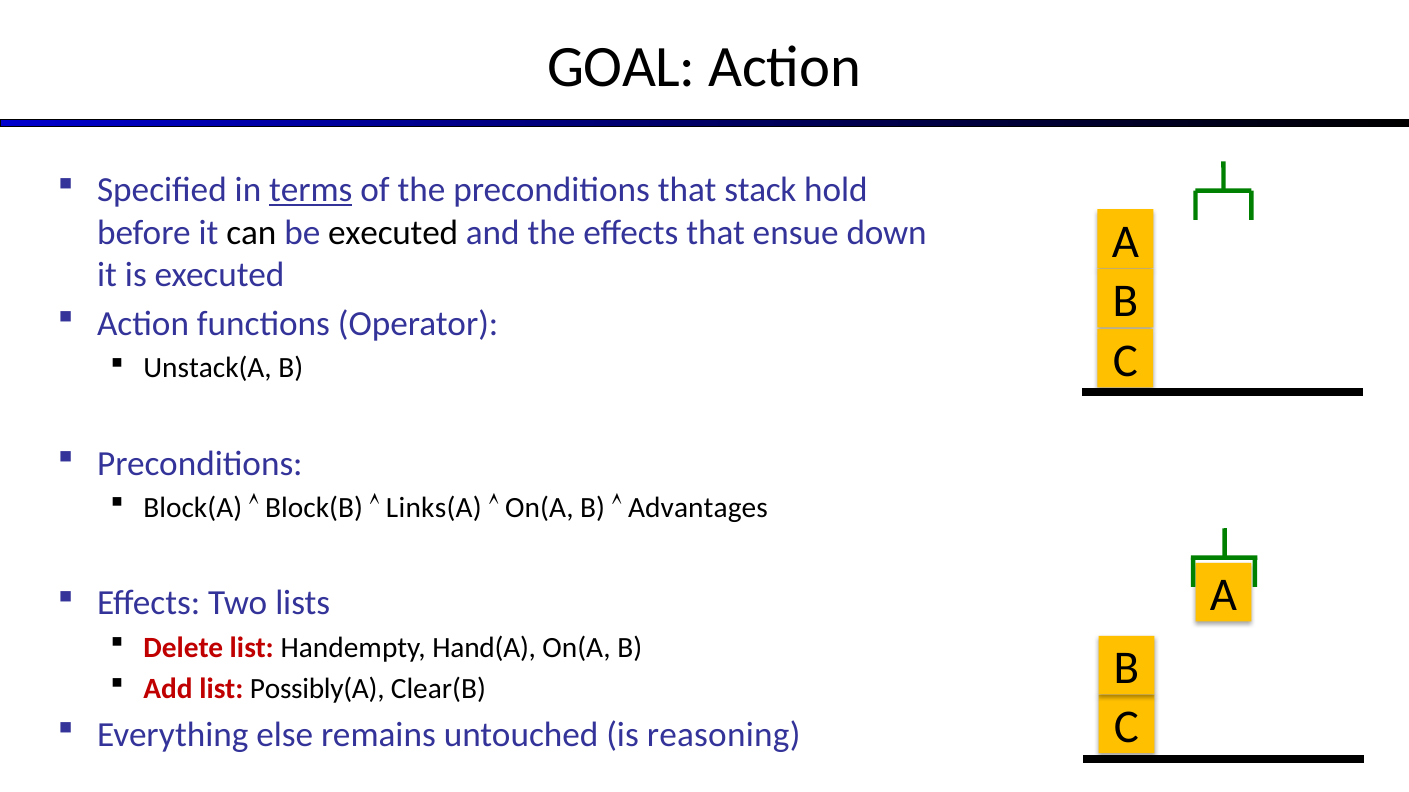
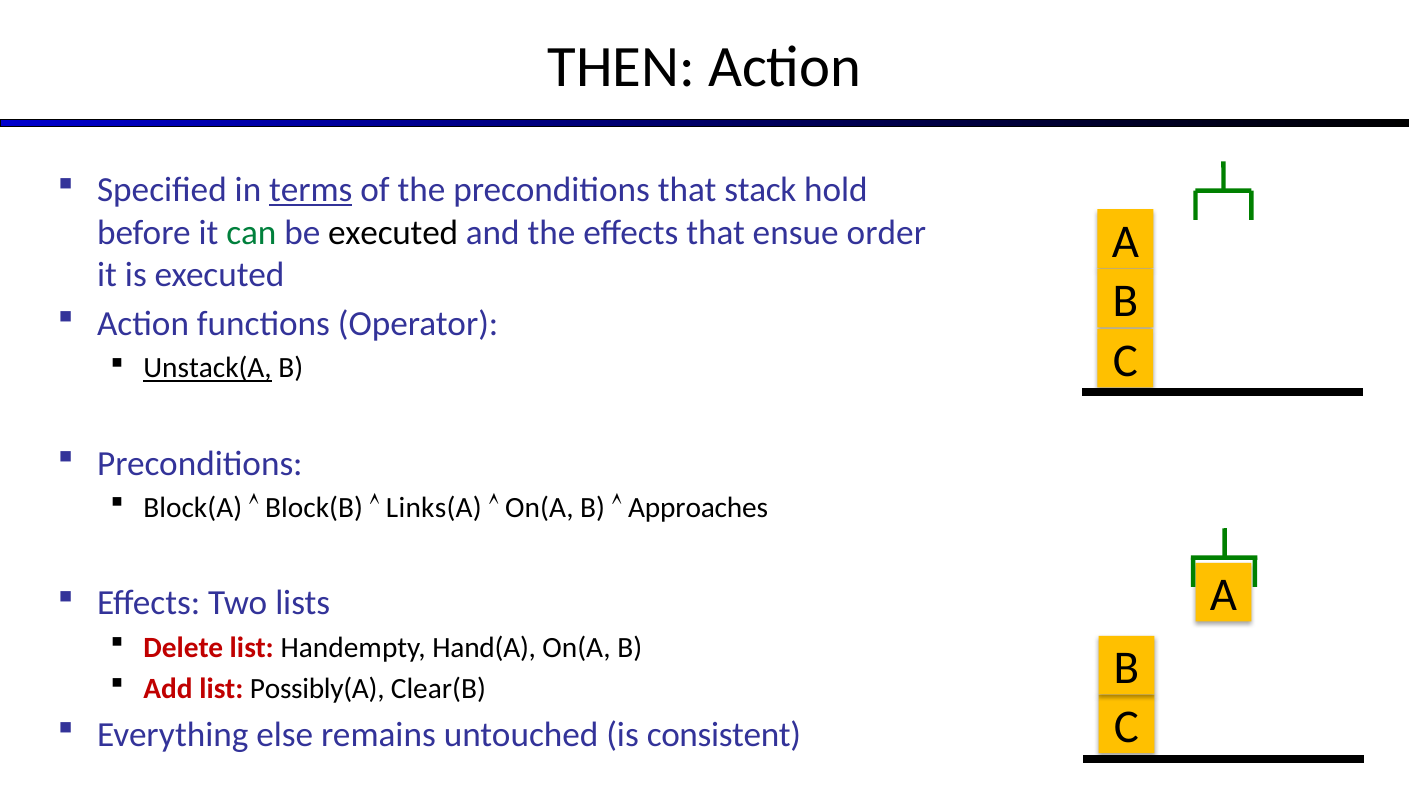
GOAL: GOAL -> THEN (621, 67)
can colour: black -> green (251, 233)
down: down -> order (886, 233)
Unstack(A underline: none -> present (208, 368)
Advantages: Advantages -> Approaches (698, 508)
reasoning: reasoning -> consistent (724, 735)
